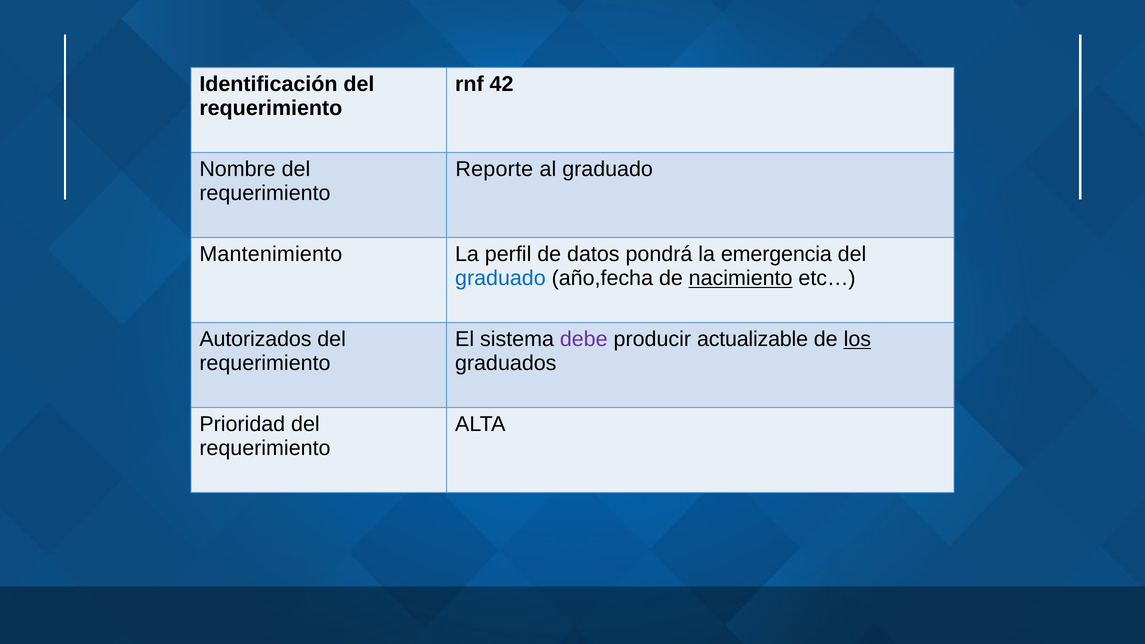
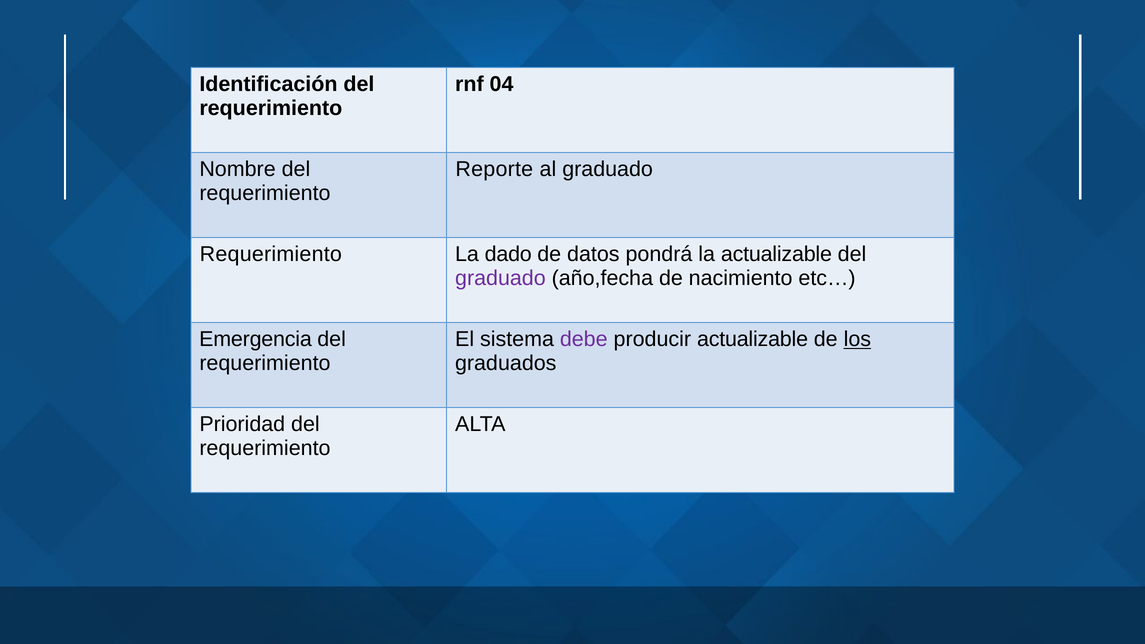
42: 42 -> 04 (501, 84)
Mantenimiento: Mantenimiento -> Requerimiento (271, 254)
perfil: perfil -> dado (508, 254)
la emergencia: emergencia -> actualizable (776, 254)
graduado colour: blue -> purple (500, 278)
nacimiento underline: present -> none (741, 278)
Autorizados: Autorizados -> Emergencia (256, 339)
